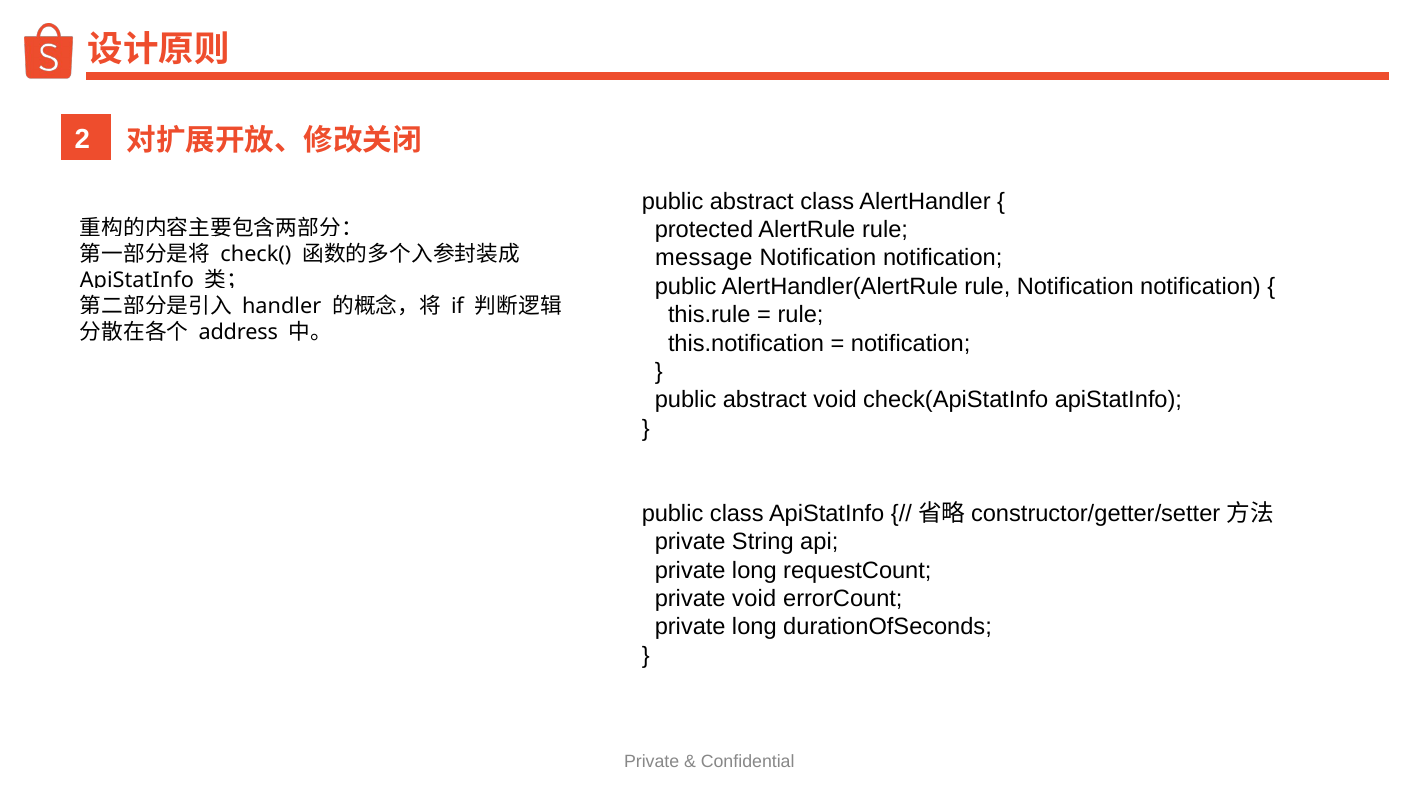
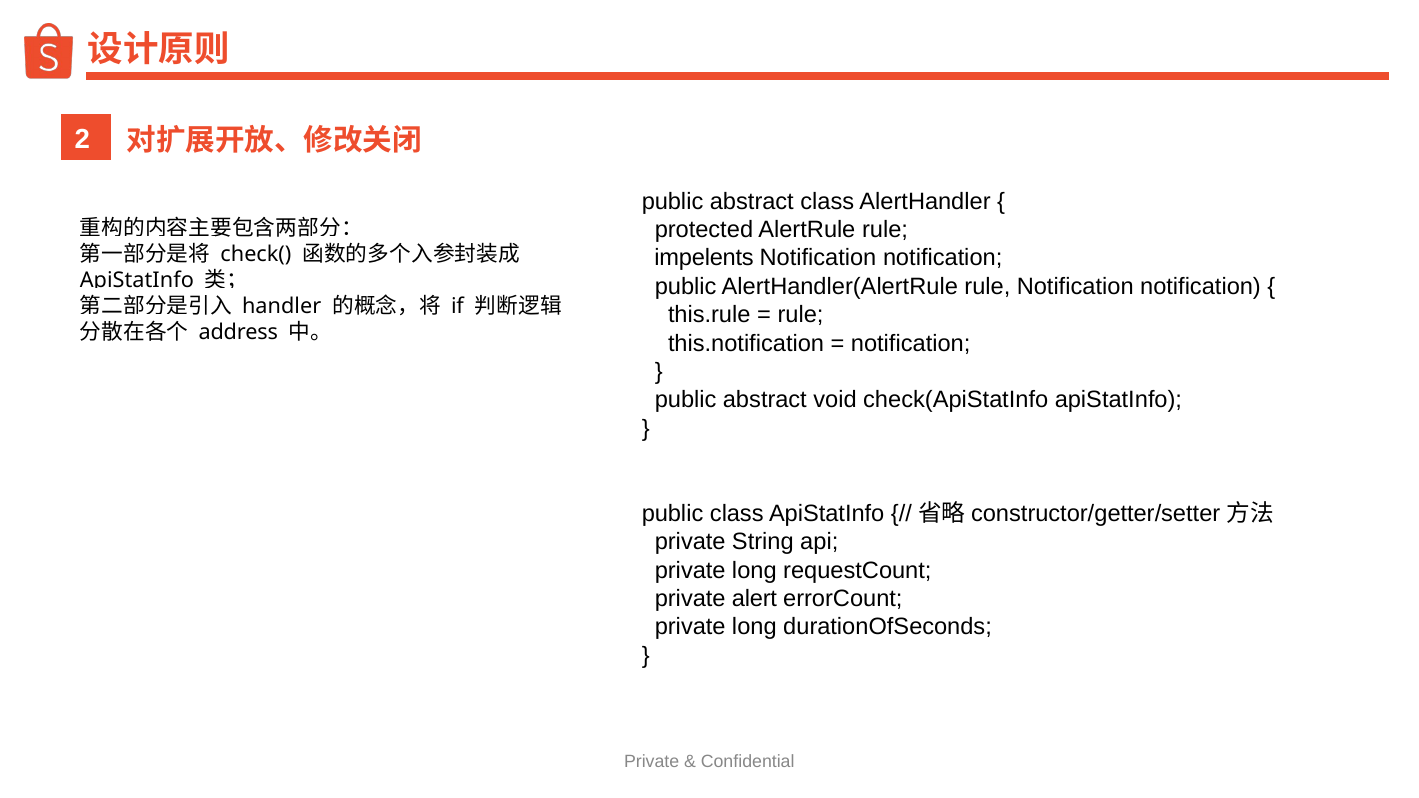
message: message -> impelents (704, 258)
private void: void -> alert (754, 599)
